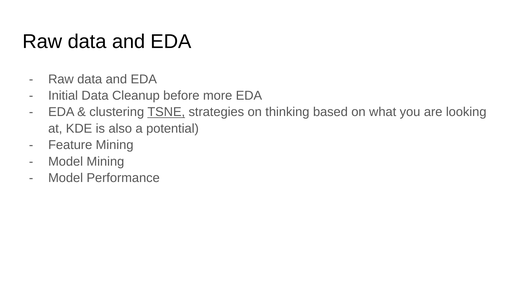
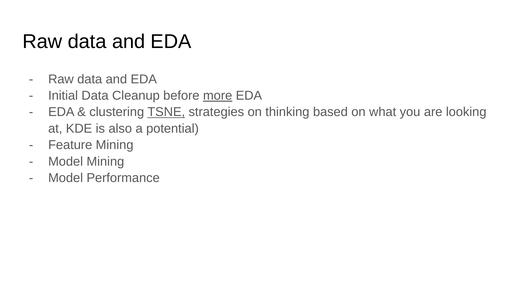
more underline: none -> present (218, 96)
